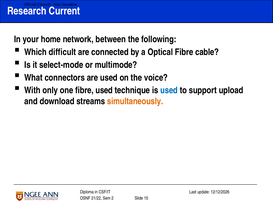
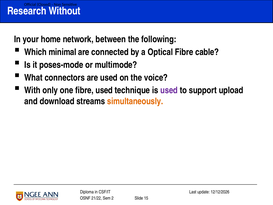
Current: Current -> Without (64, 11)
difficult: difficult -> minimal (62, 52)
select-mode: select-mode -> poses-mode (61, 65)
used colour: blue -> purple (169, 90)
